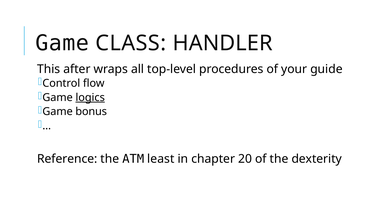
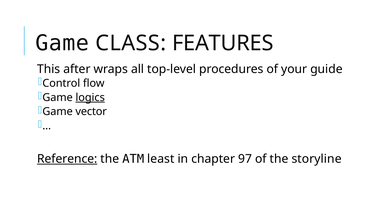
HANDLER: HANDLER -> FEATURES (223, 43)
bonus: bonus -> vector (91, 111)
Reference underline: none -> present (67, 159)
20: 20 -> 97 (245, 159)
dexterity: dexterity -> storyline (317, 159)
